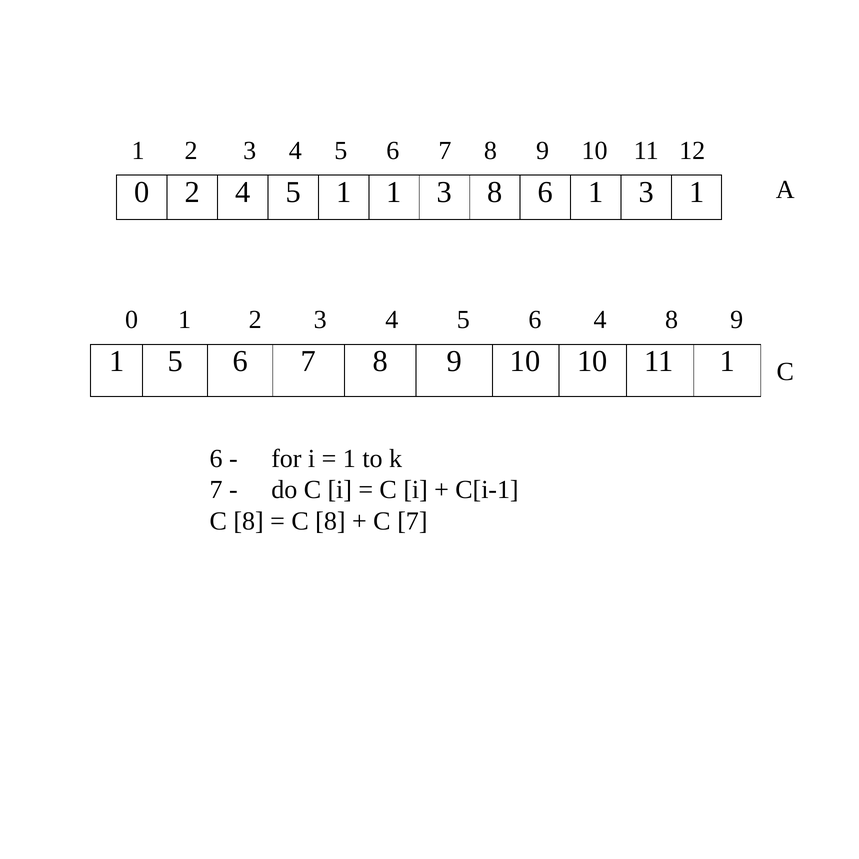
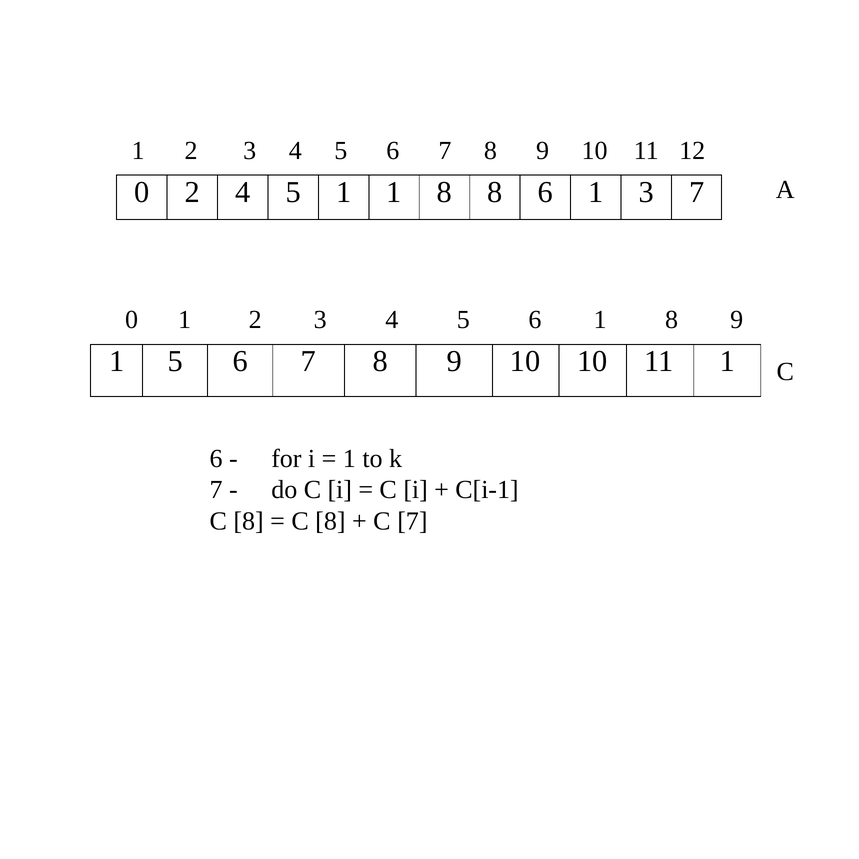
1 1 3: 3 -> 8 (445, 192)
3 1: 1 -> 7 (697, 192)
5 6 4: 4 -> 1 (600, 320)
